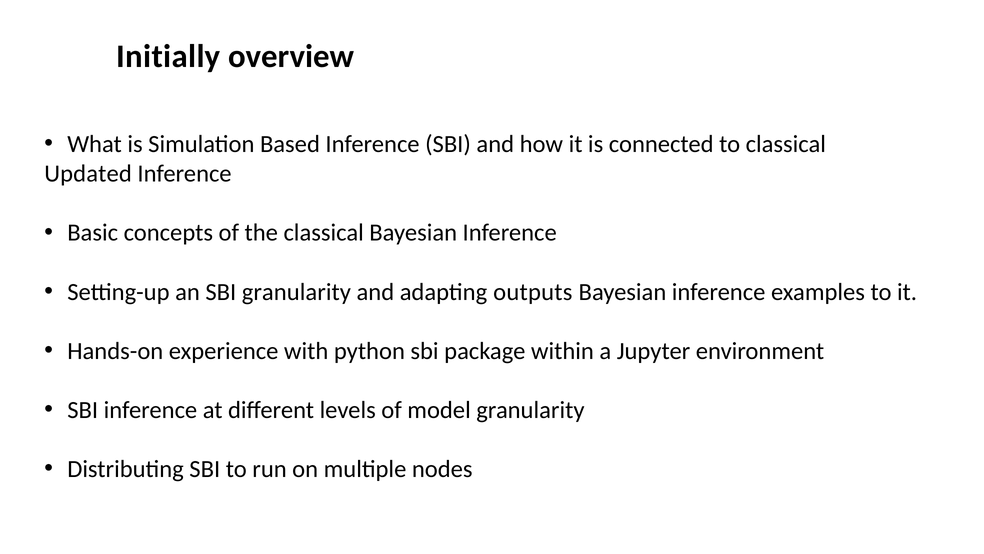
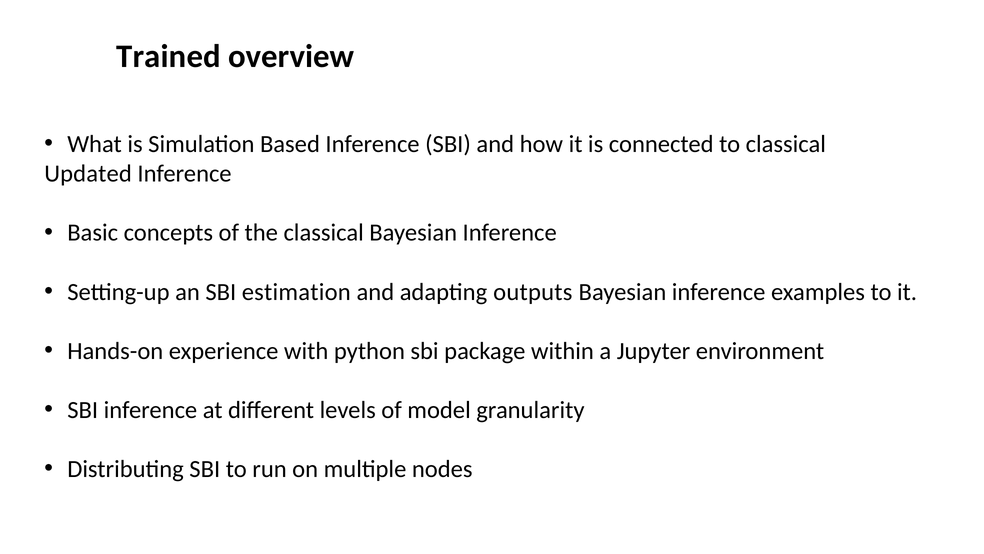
Initially: Initially -> Trained (169, 57)
SBI granularity: granularity -> estimation (296, 292)
